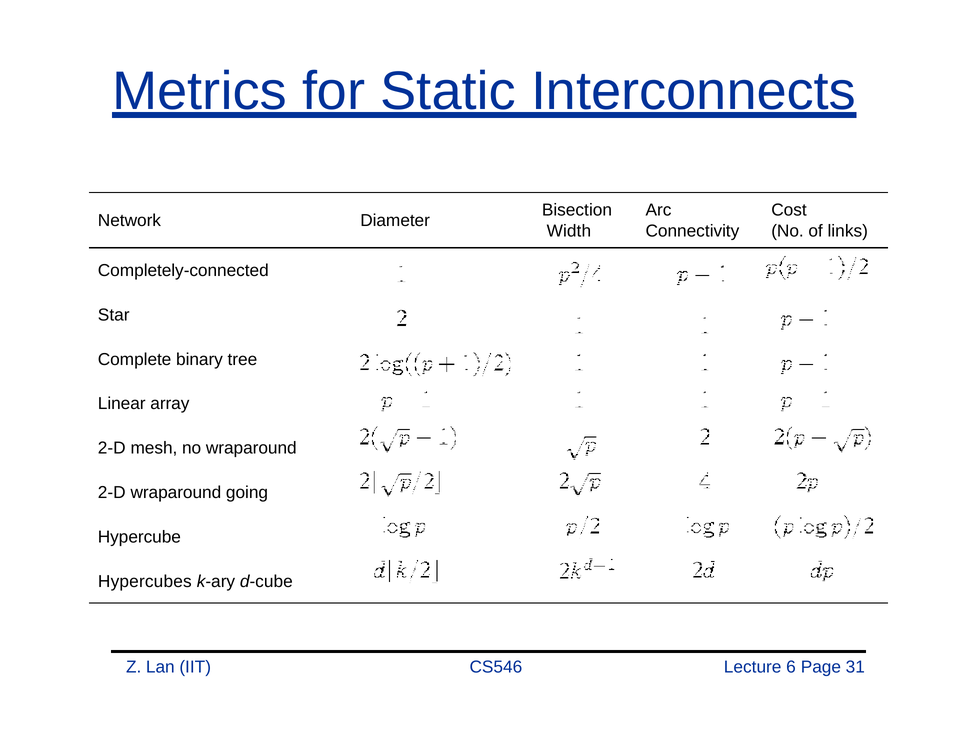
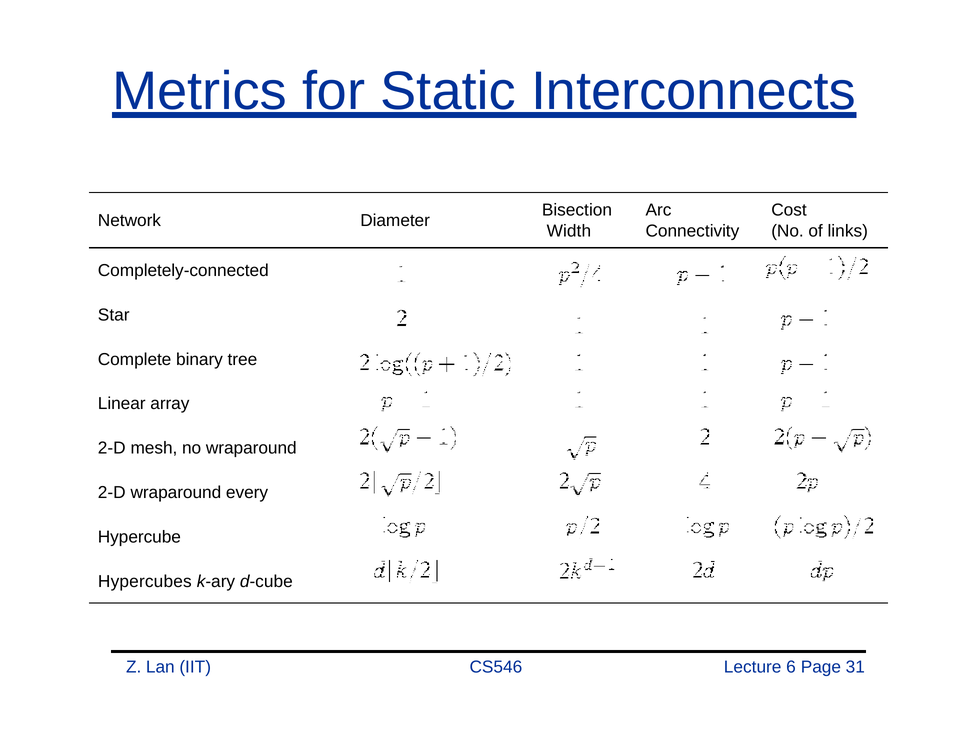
going: going -> every (247, 493)
